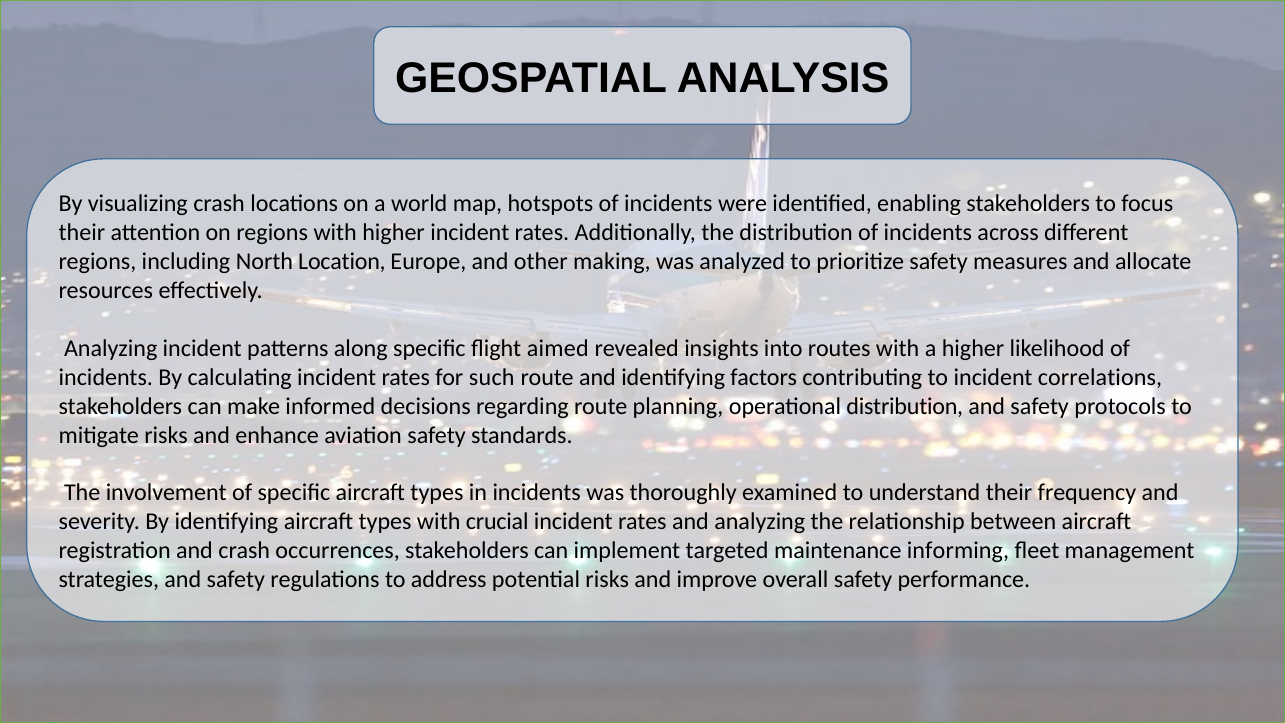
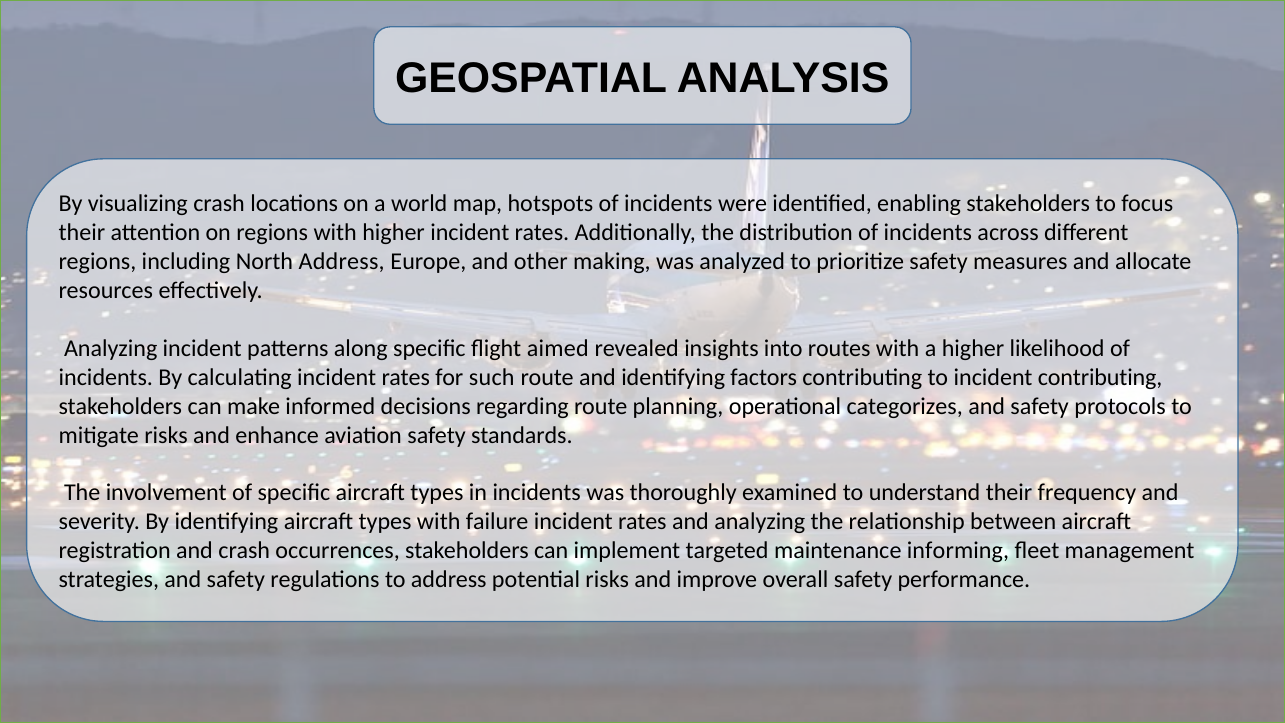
North Location: Location -> Address (342, 262)
incident correlations: correlations -> contributing (1100, 377)
operational distribution: distribution -> categorizes (905, 406)
crucial: crucial -> failure (497, 522)
